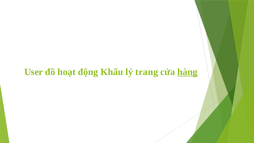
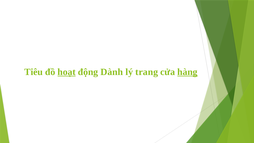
User: User -> Tiêu (34, 72)
hoạt underline: none -> present (67, 72)
Khẩu: Khẩu -> Dành (112, 72)
